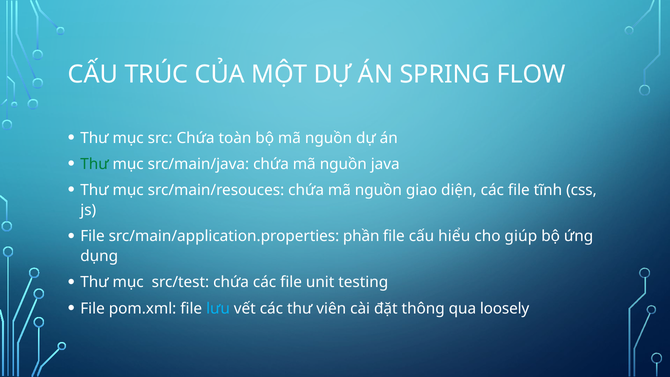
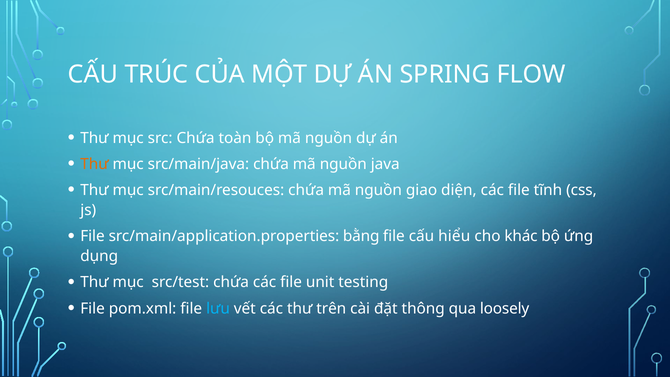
Thư colour: green -> orange (94, 164)
phần: phần -> bằng (361, 236)
giúp: giúp -> khác (521, 236)
viên: viên -> trên (331, 308)
